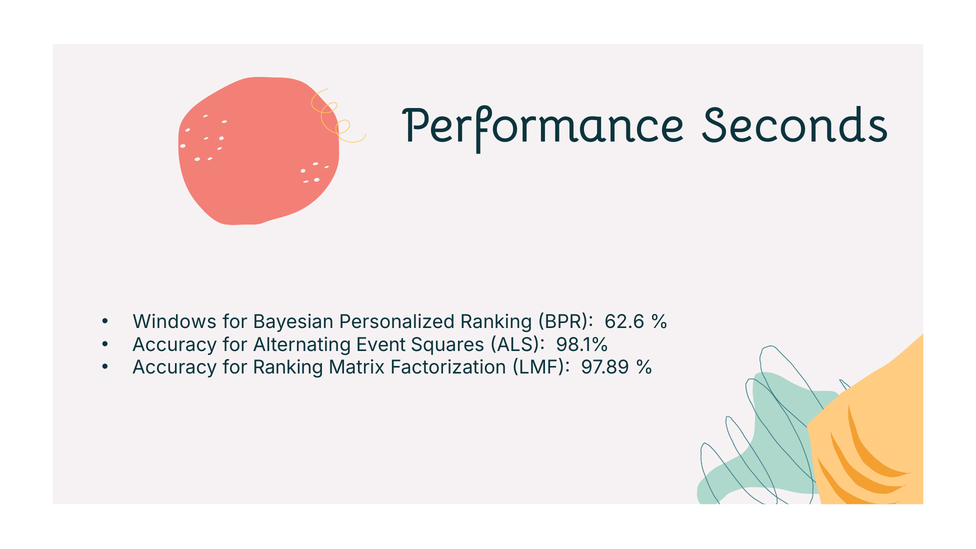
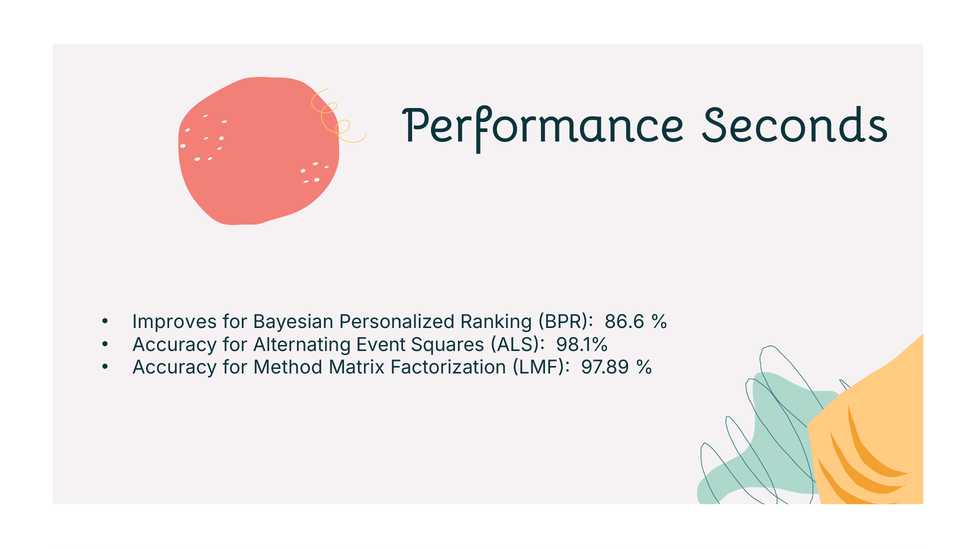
Windows: Windows -> Improves (175, 322)
62.6: 62.6 -> 86.6 (625, 322)
for Ranking: Ranking -> Method (288, 368)
